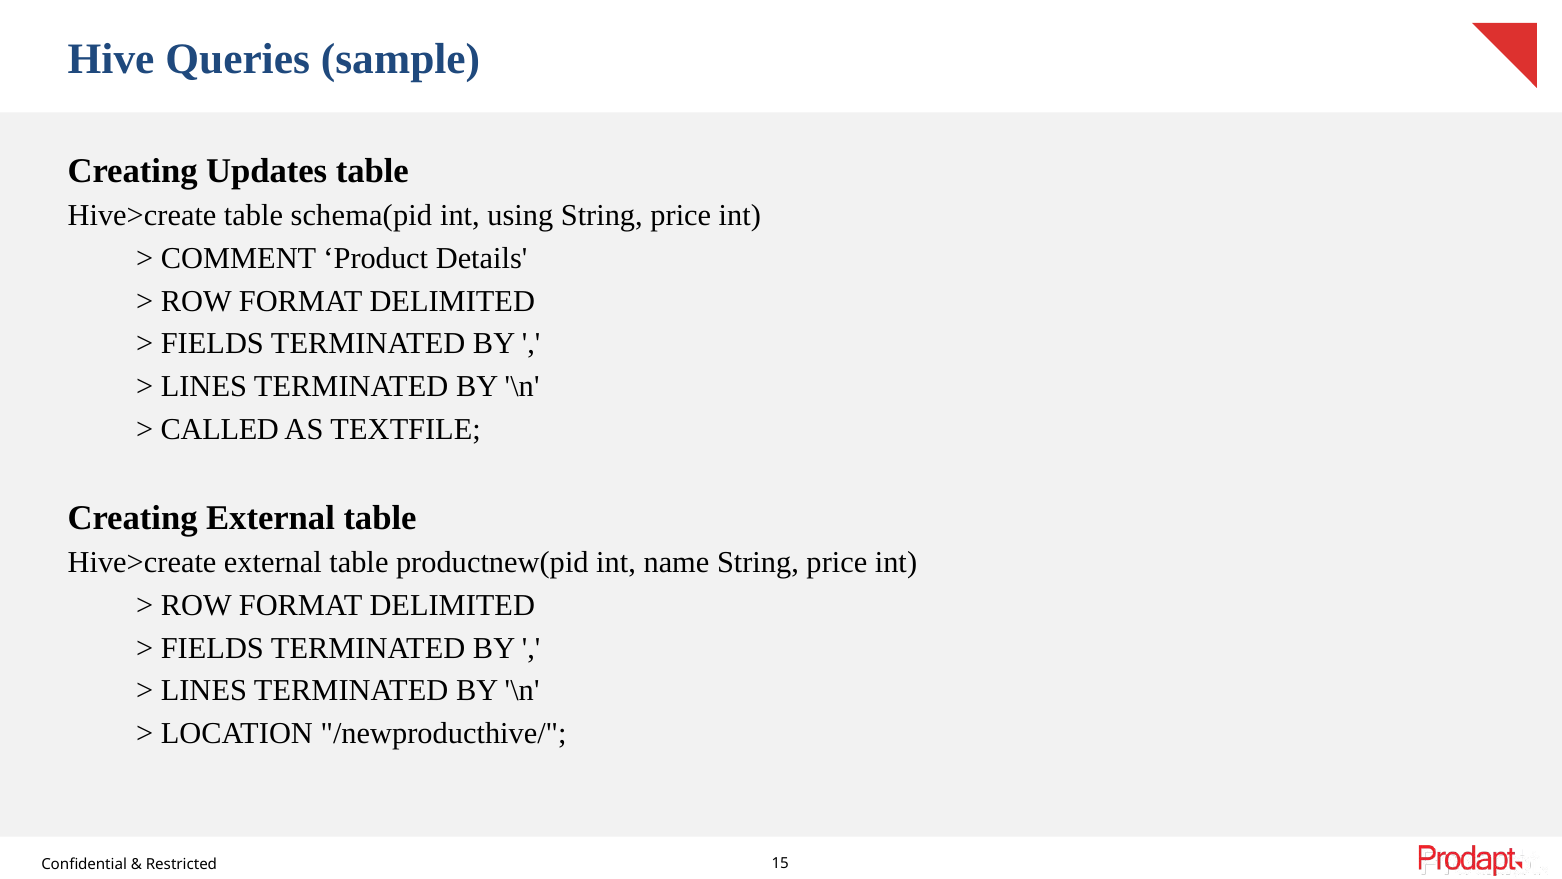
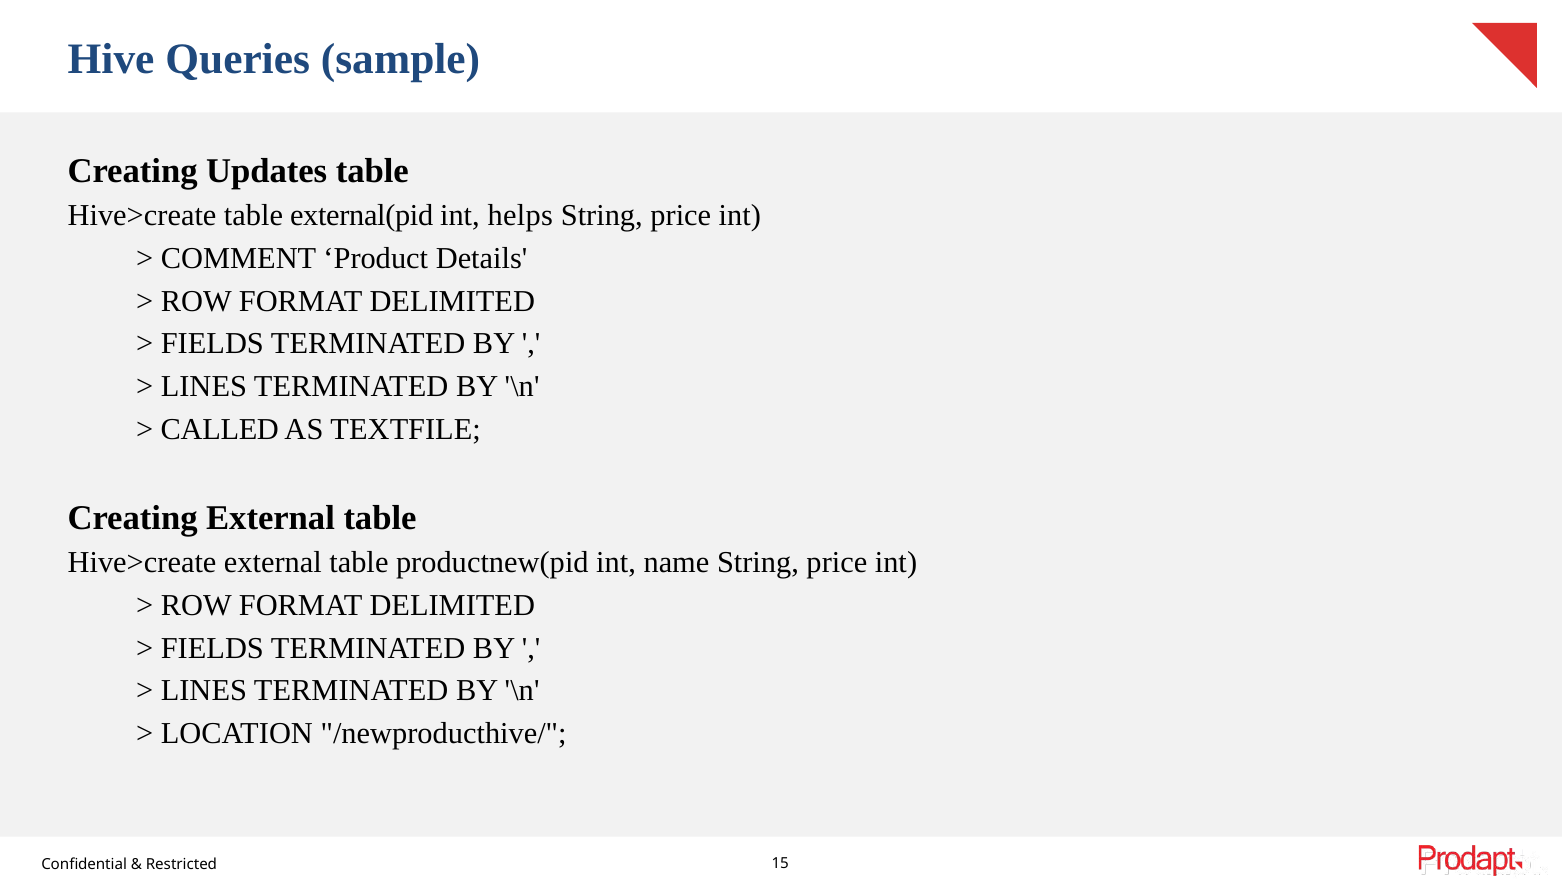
schema(pid: schema(pid -> external(pid (362, 216)
using: using -> helps (520, 216)
